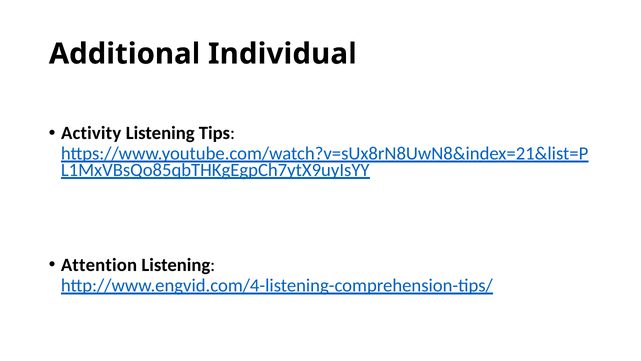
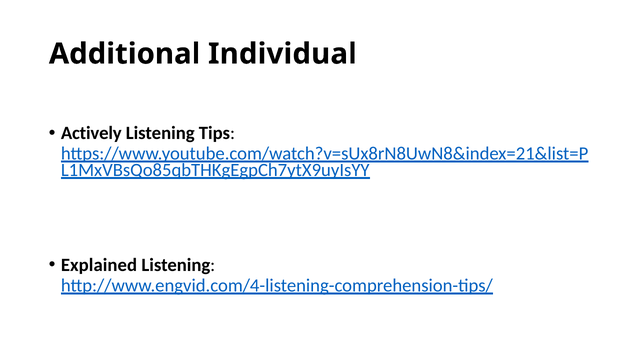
Activity: Activity -> Actively (91, 133)
Attention: Attention -> Explained (99, 265)
